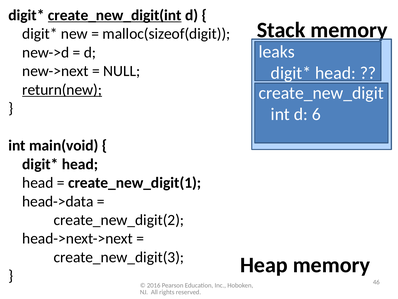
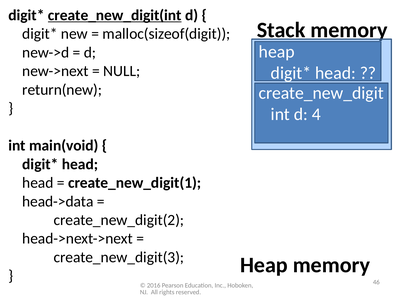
leaks: leaks -> heap (277, 52)
return(new underline: present -> none (62, 90)
6: 6 -> 4 (316, 114)
